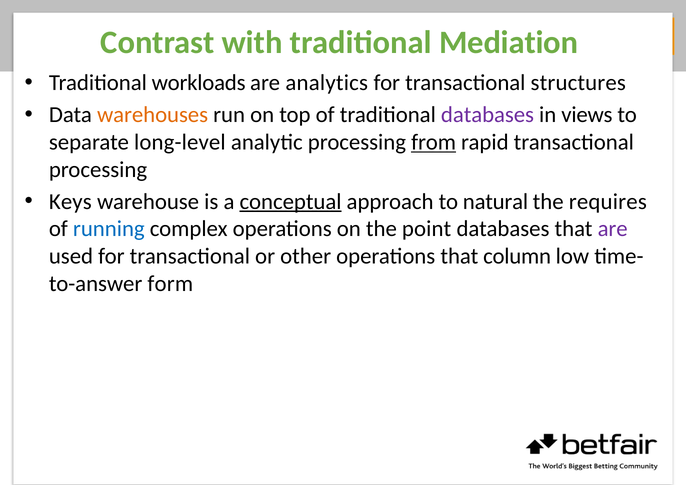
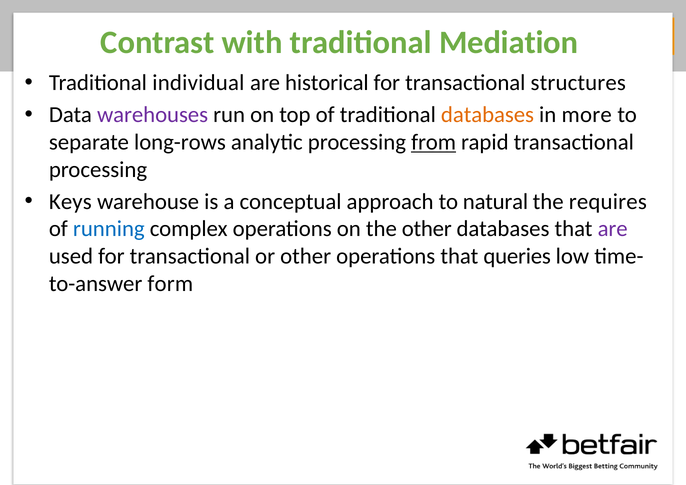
workloads: workloads -> individual (198, 83)
analytics: analytics -> historical (327, 83)
warehouses colour: orange -> purple (153, 115)
databases colour: purple -> orange (488, 115)
views: views -> more (587, 115)
long-level: long-level -> long-rows (180, 142)
conceptual underline: present -> none (291, 202)
the point: point -> other (427, 229)
column: column -> queries (517, 256)
